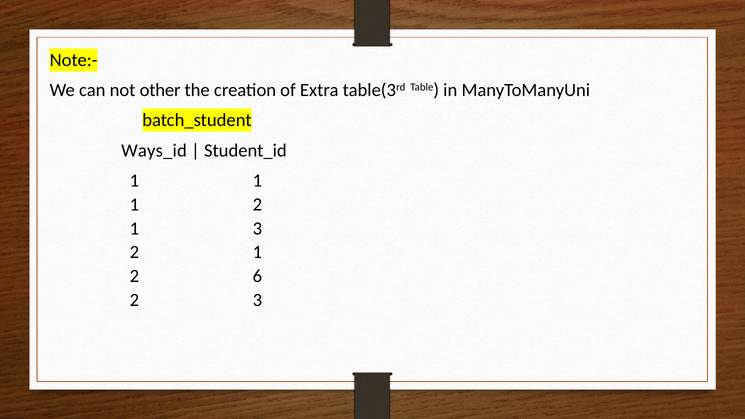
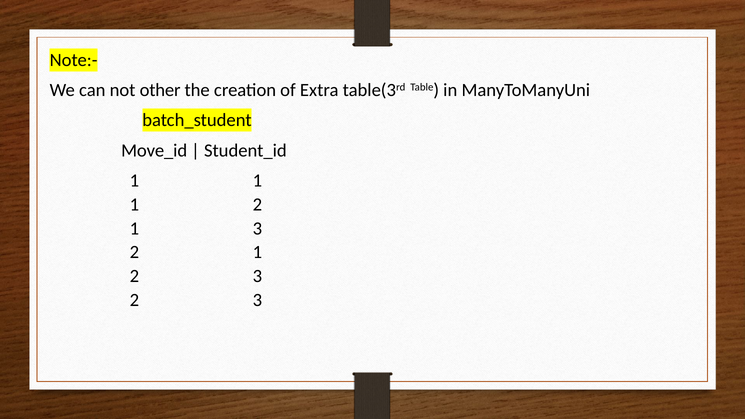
Ways_id: Ways_id -> Move_id (154, 150)
6: 6 -> 3 (257, 276)
